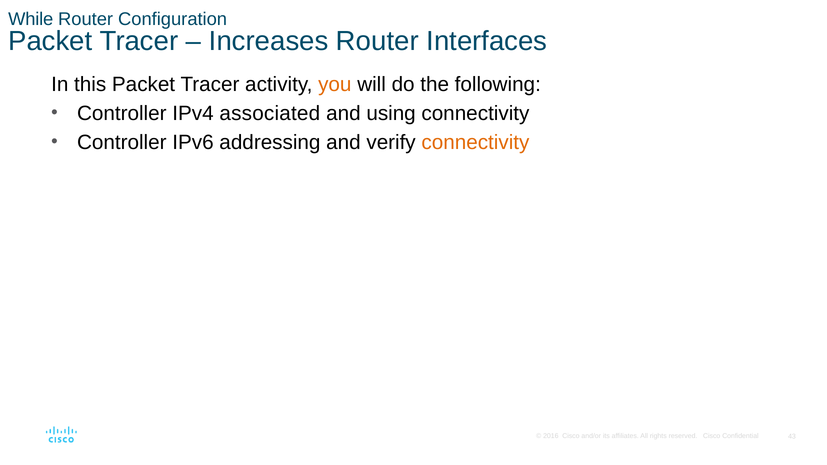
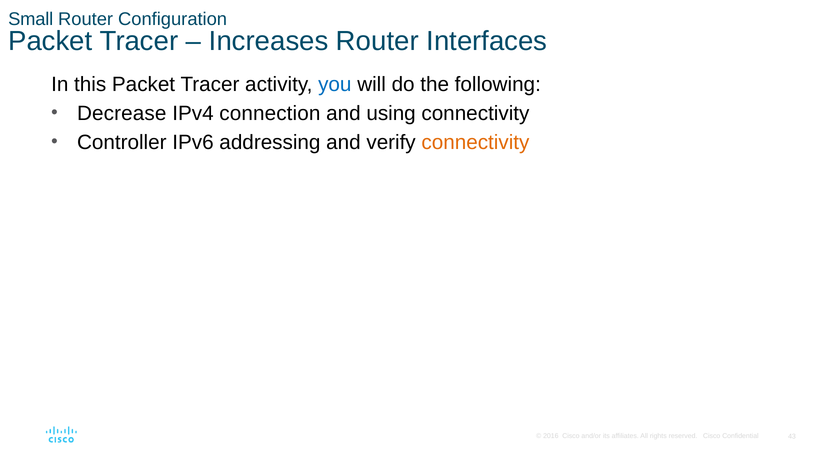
While: While -> Small (31, 19)
you colour: orange -> blue (335, 84)
Controller: Controller -> Decrease (122, 113)
associated: associated -> connection (270, 113)
